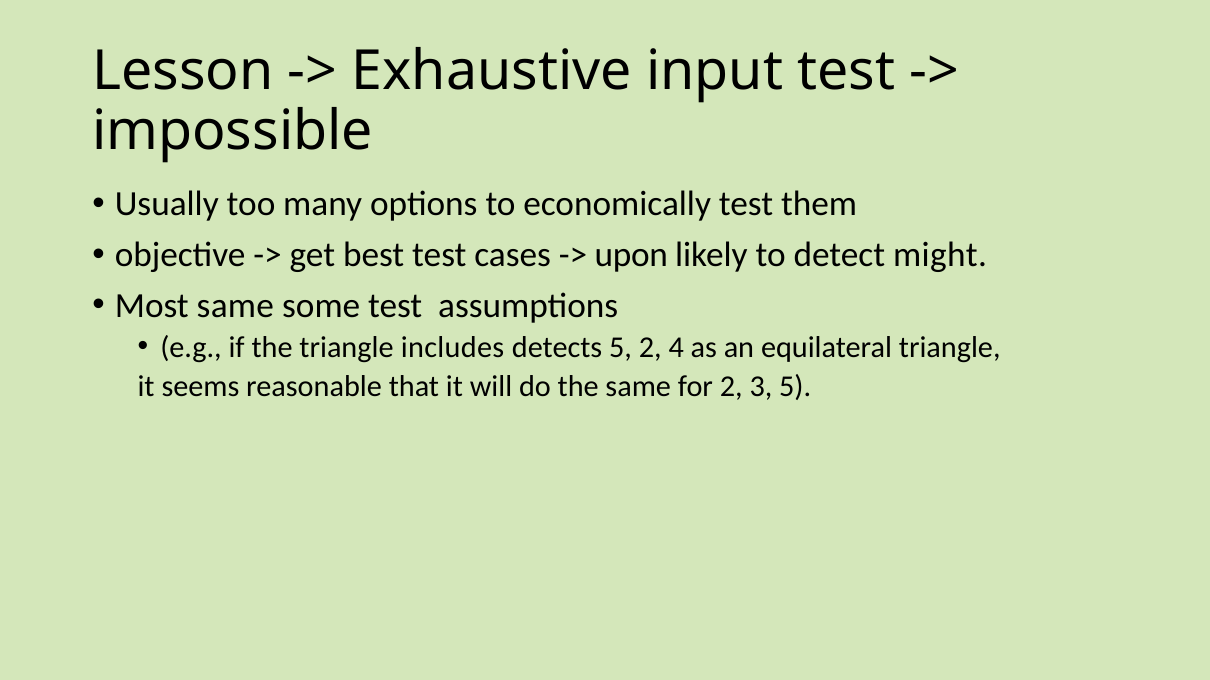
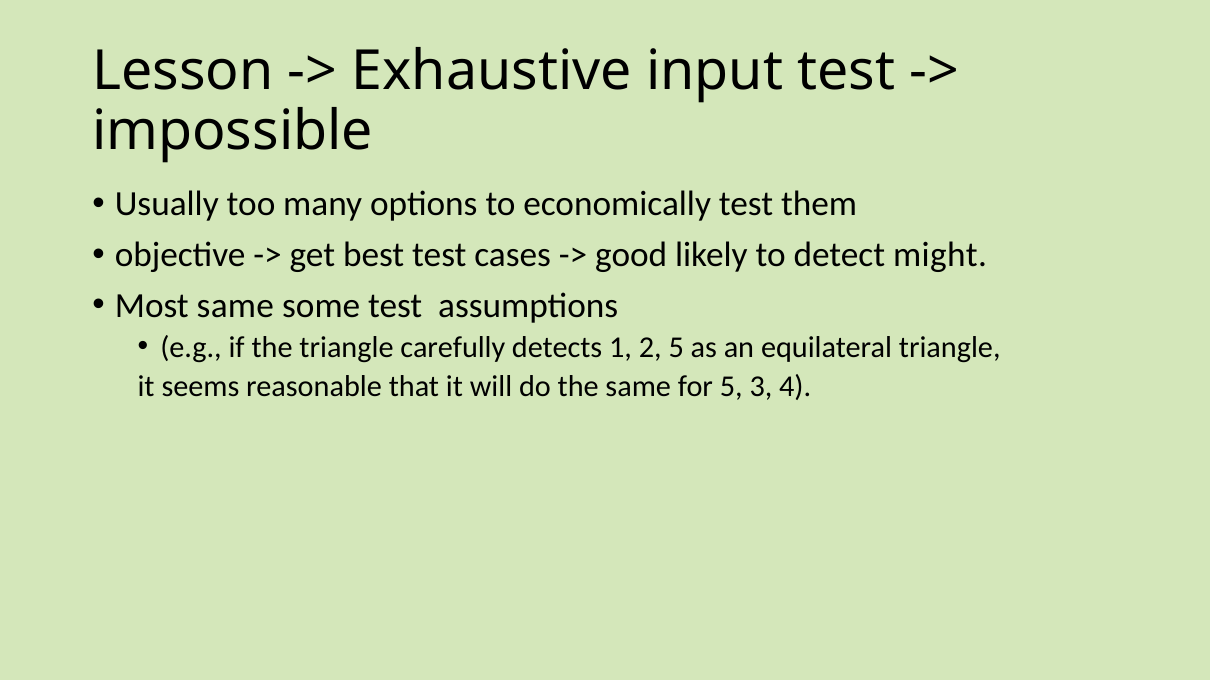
upon: upon -> good (631, 255)
includes: includes -> carefully (453, 348)
detects 5: 5 -> 1 (621, 348)
2 4: 4 -> 5 (676, 348)
for 2: 2 -> 5 (731, 386)
3 5: 5 -> 4 (795, 386)
